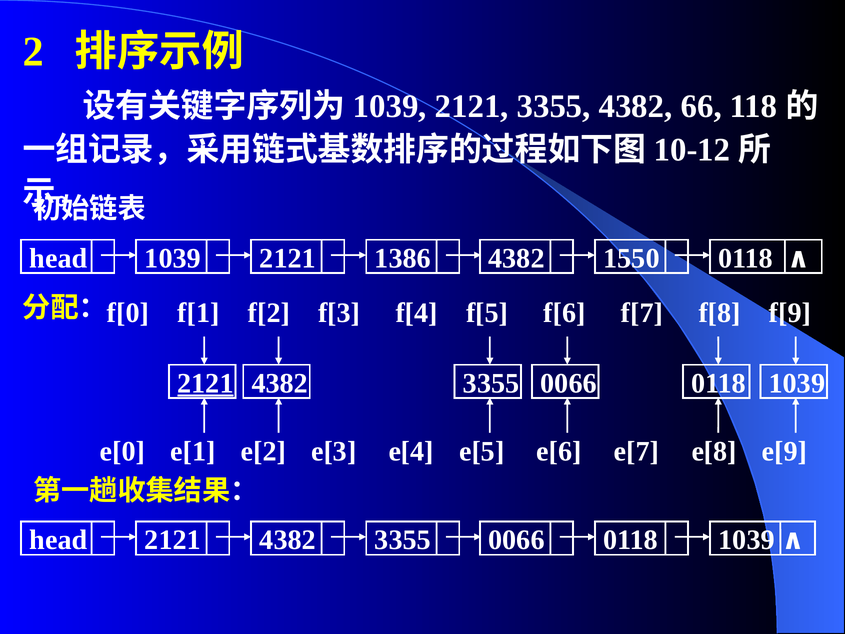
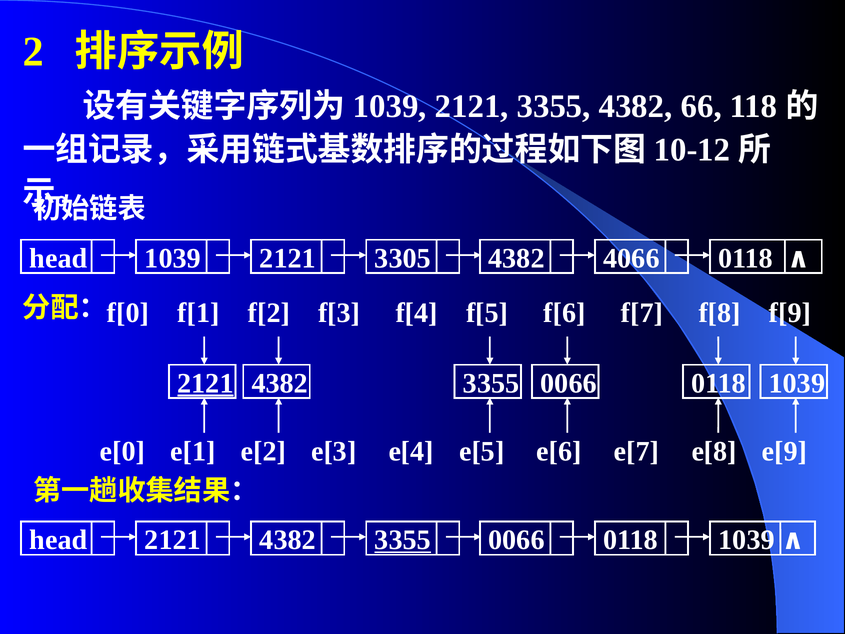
1386: 1386 -> 3305 (403, 258)
1550: 1550 -> 4066 (631, 258)
3355 underline: none -> present (403, 540)
